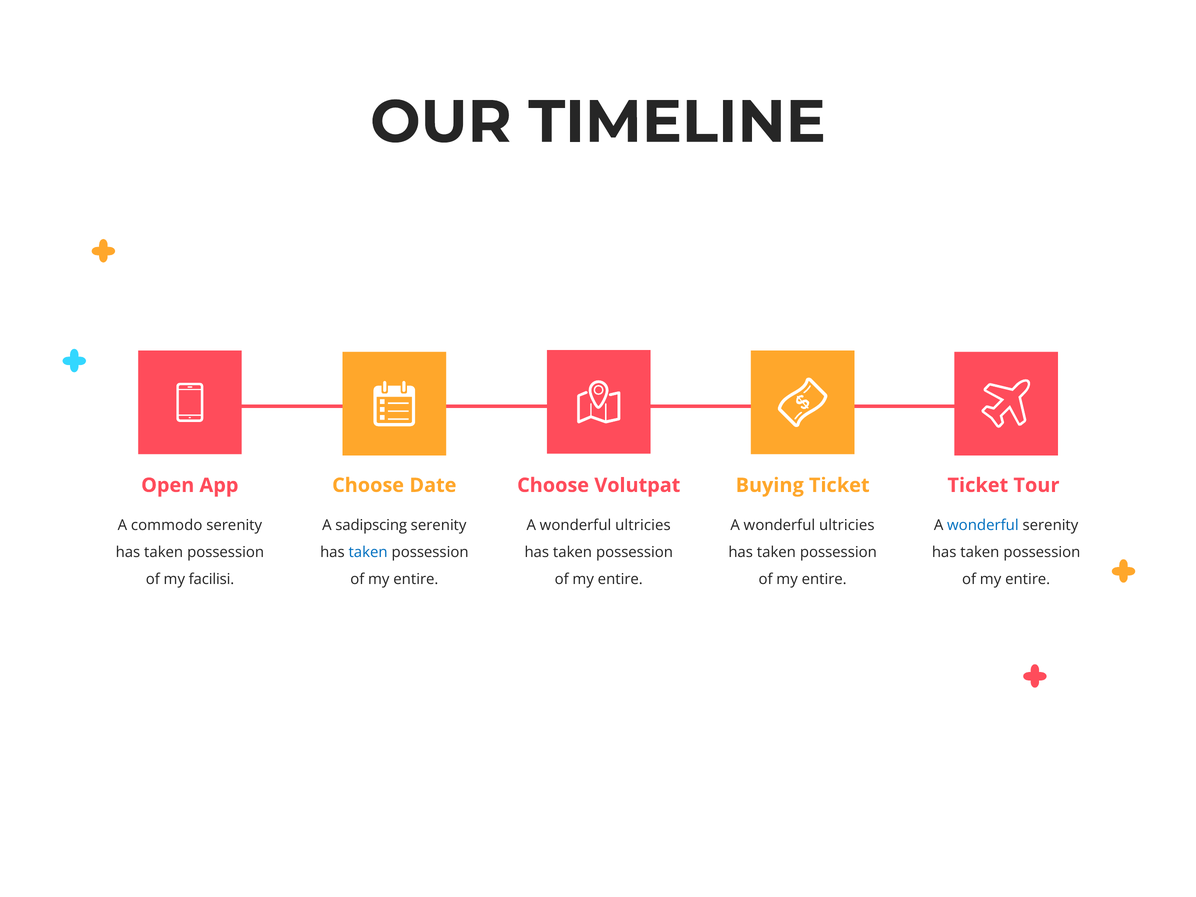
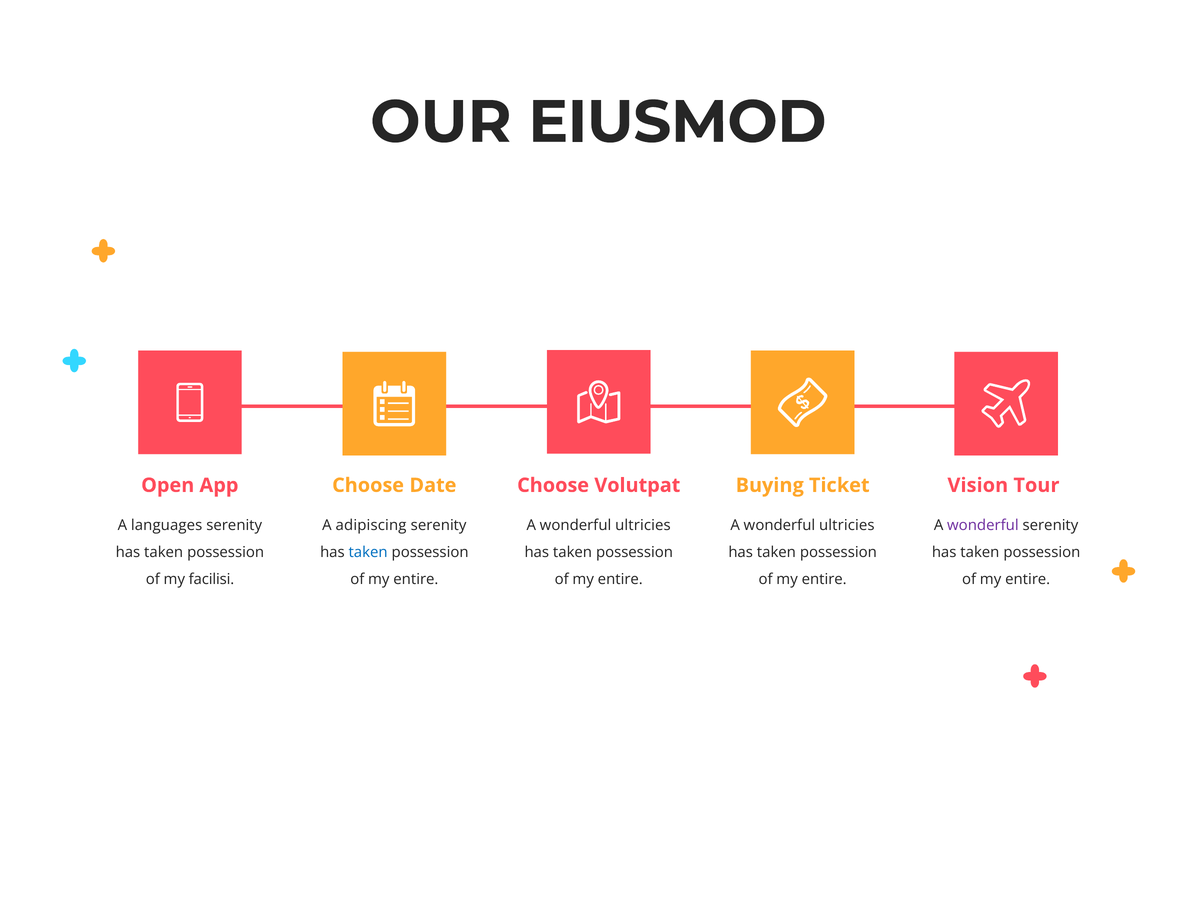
TIMELINE: TIMELINE -> EIUSMOD (677, 122)
App Ticket: Ticket -> Vision (978, 485)
commodo: commodo -> languages (167, 525)
sadipscing: sadipscing -> adipiscing (371, 525)
wonderful colour: blue -> purple (983, 525)
